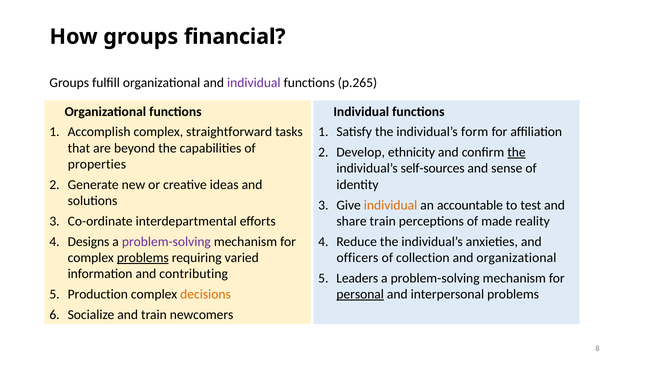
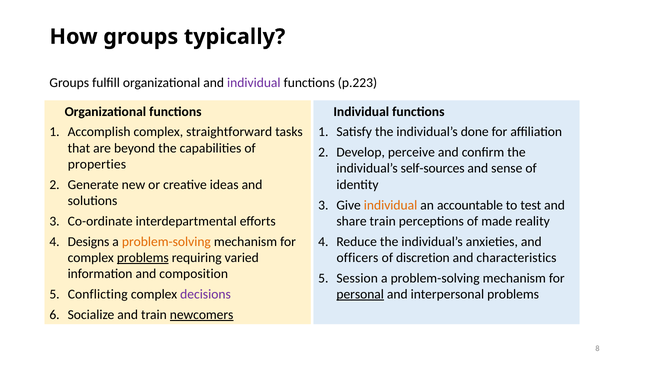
financial: financial -> typically (235, 37)
p.265: p.265 -> p.223 (358, 83)
form: form -> done (475, 132)
ethnicity: ethnicity -> perceive (411, 152)
the underline: present -> none (516, 152)
problem-solving colour: purple -> orange (166, 242)
collection: collection -> discretion (423, 258)
and organizational: organizational -> characteristics (516, 258)
contributing: contributing -> composition (194, 274)
Leaders: Leaders -> Session (357, 278)
Production: Production -> Conflicting (98, 294)
decisions colour: orange -> purple (206, 294)
newcomers underline: none -> present (202, 315)
